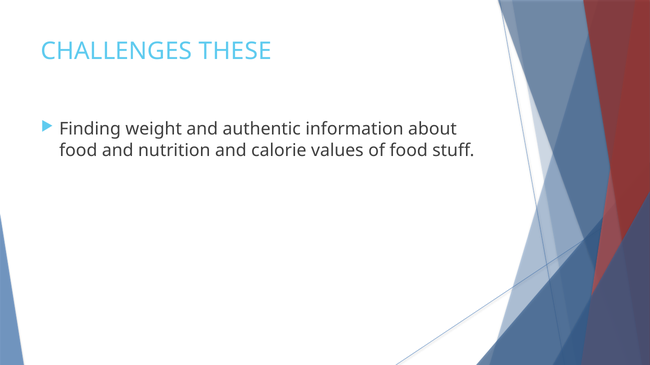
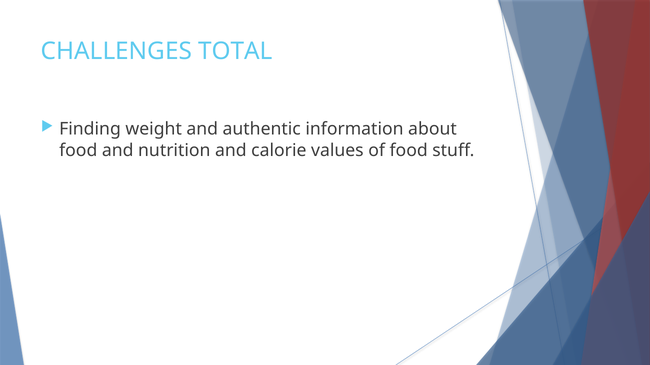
THESE: THESE -> TOTAL (235, 51)
